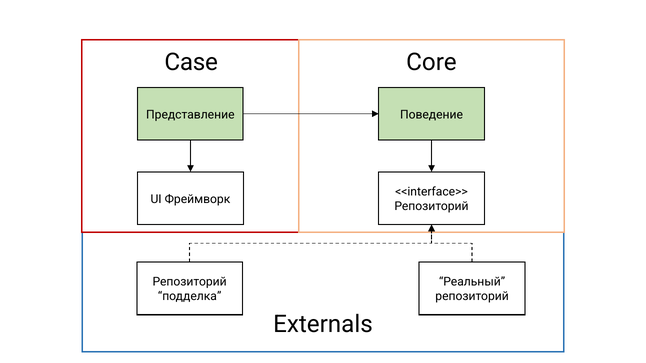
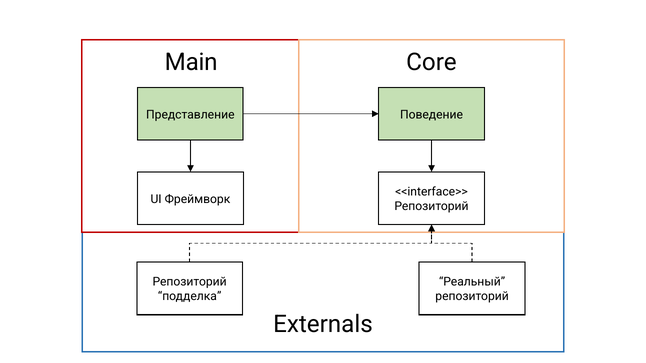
Case: Case -> Main (191, 62)
